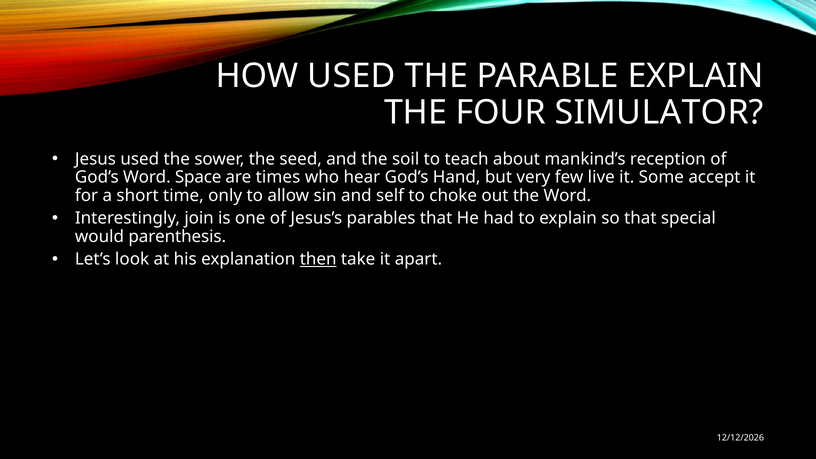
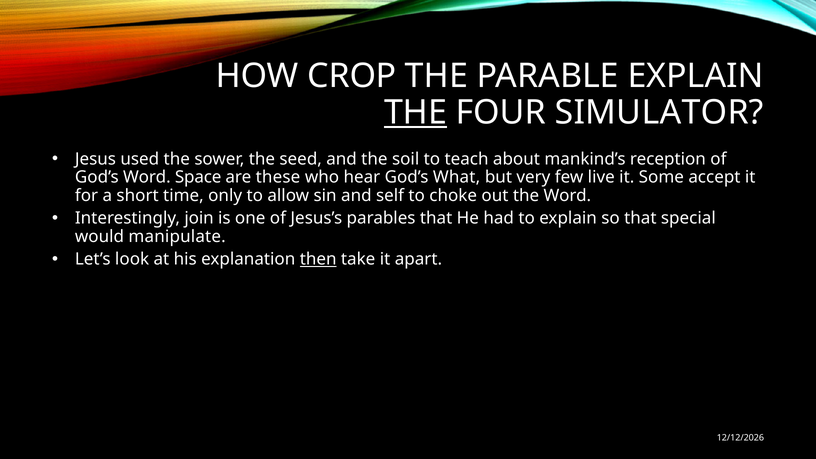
HOW USED: USED -> CROP (352, 76)
THE underline: none -> present (416, 113)
times: times -> these (278, 177)
Hand: Hand -> What (457, 177)
parenthesis: parenthesis -> manipulate (177, 237)
